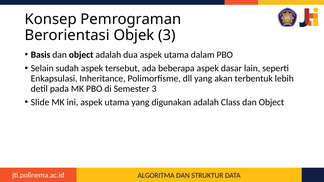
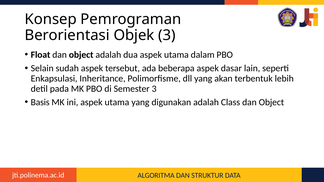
Basis: Basis -> Float (41, 55)
Slide: Slide -> Basis (40, 102)
